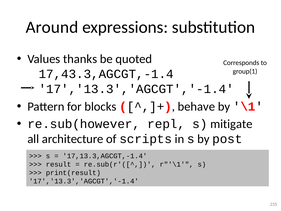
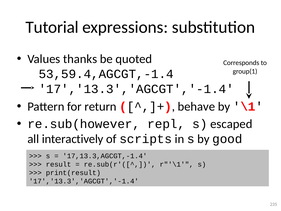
Around: Around -> Tutorial (52, 27)
17,43.3,AGCGT,-1.4: 17,43.3,AGCGT,-1.4 -> 53,59.4,AGCGT,-1.4 (106, 74)
blocks: blocks -> return (101, 106)
mitigate: mitigate -> escaped (231, 124)
architecture: architecture -> interactively (73, 139)
post: post -> good (227, 139)
